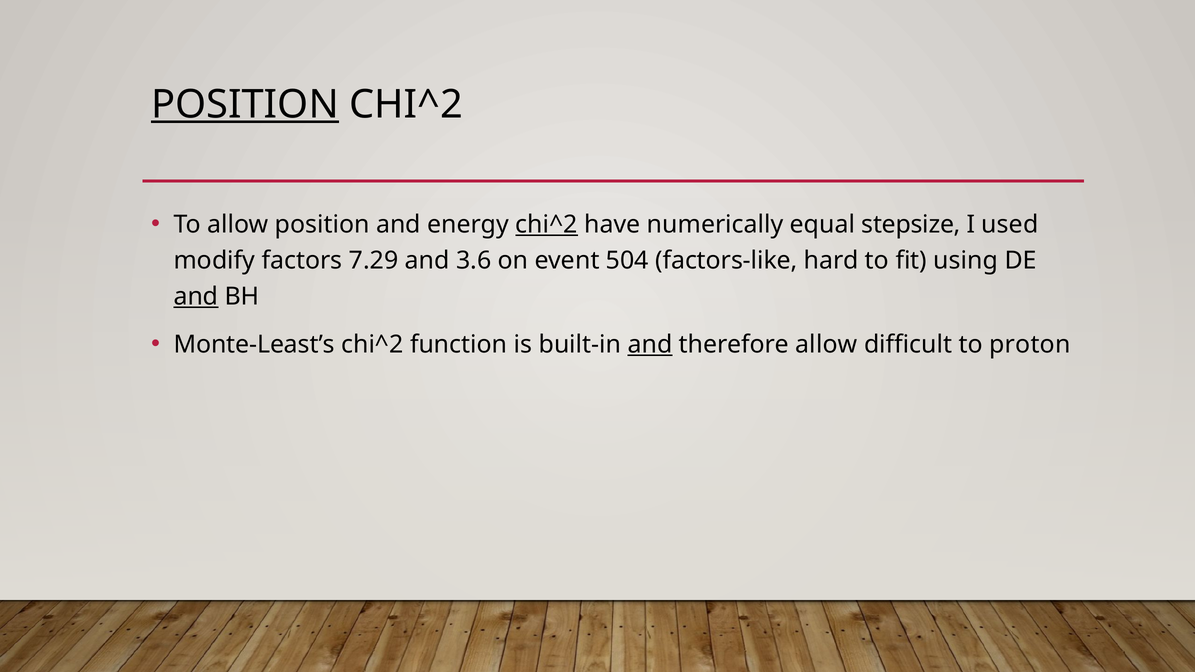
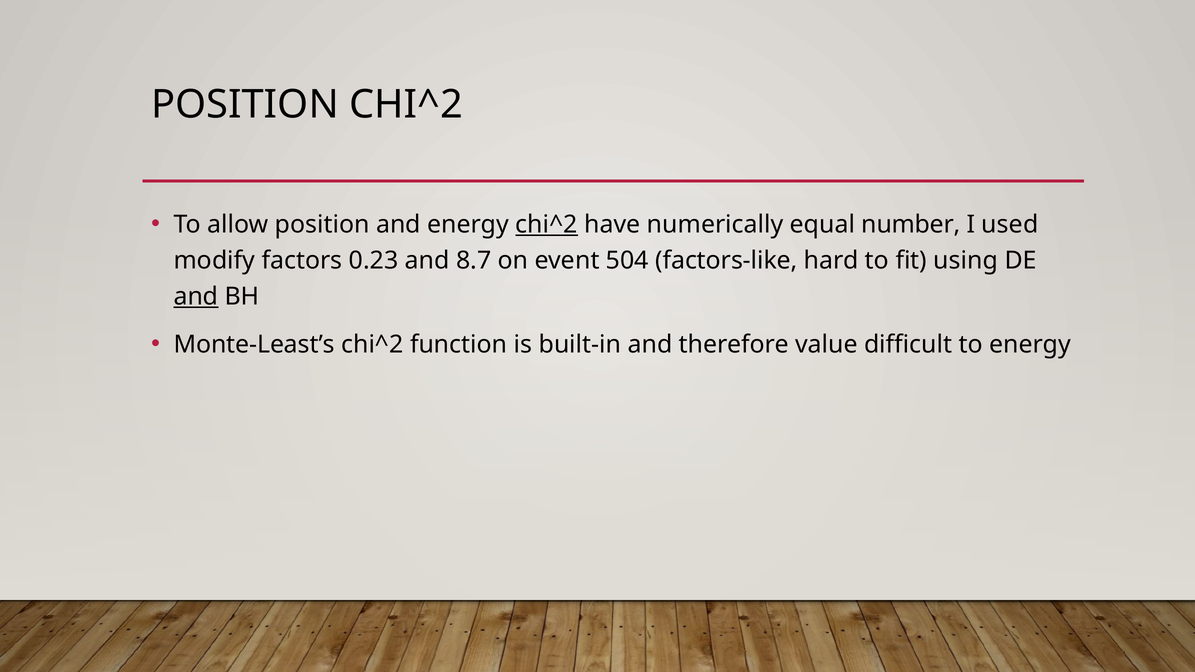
POSITION underline: present -> none (245, 105)
stepsize: stepsize -> number (911, 225)
7.29: 7.29 -> 0.23 (374, 261)
3.6: 3.6 -> 8.7 (474, 261)
and underline: present -> none (650, 345)
therefore allow: allow -> value (826, 345)
to proton: proton -> energy (1030, 345)
